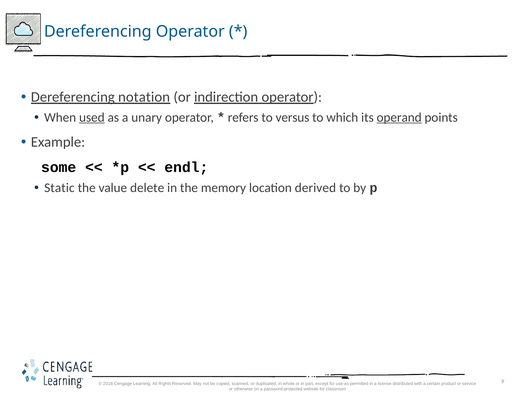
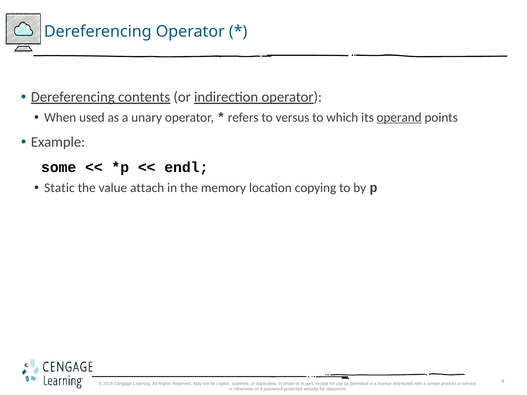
notation: notation -> contents (144, 97)
used underline: present -> none (92, 117)
delete: delete -> attach (147, 188)
derived: derived -> copying (316, 188)
